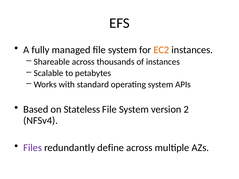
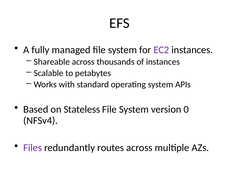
EC2 colour: orange -> purple (161, 50)
2: 2 -> 0 (186, 109)
define: define -> routes (111, 148)
